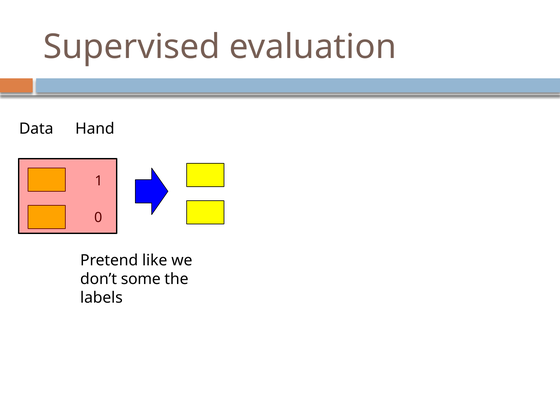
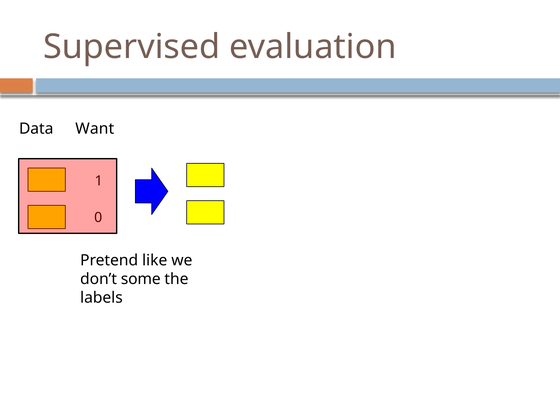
Hand: Hand -> Want (95, 129)
